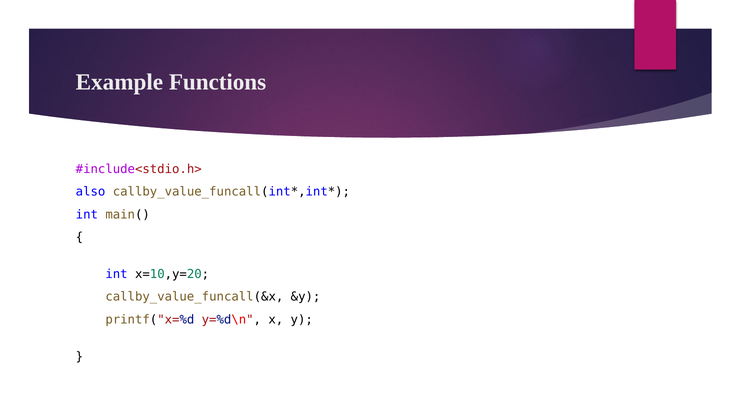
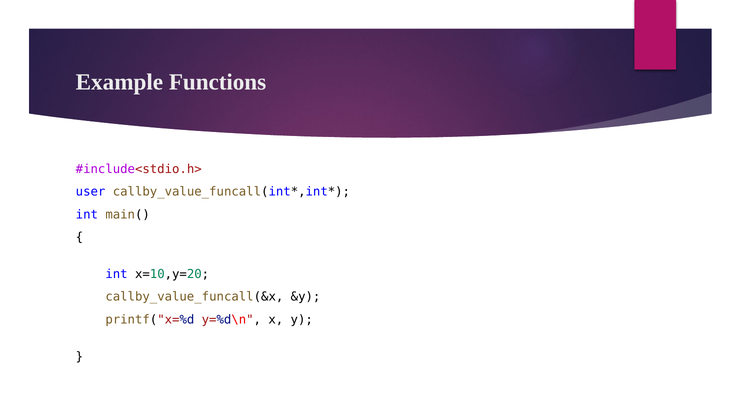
also: also -> user (91, 192)
